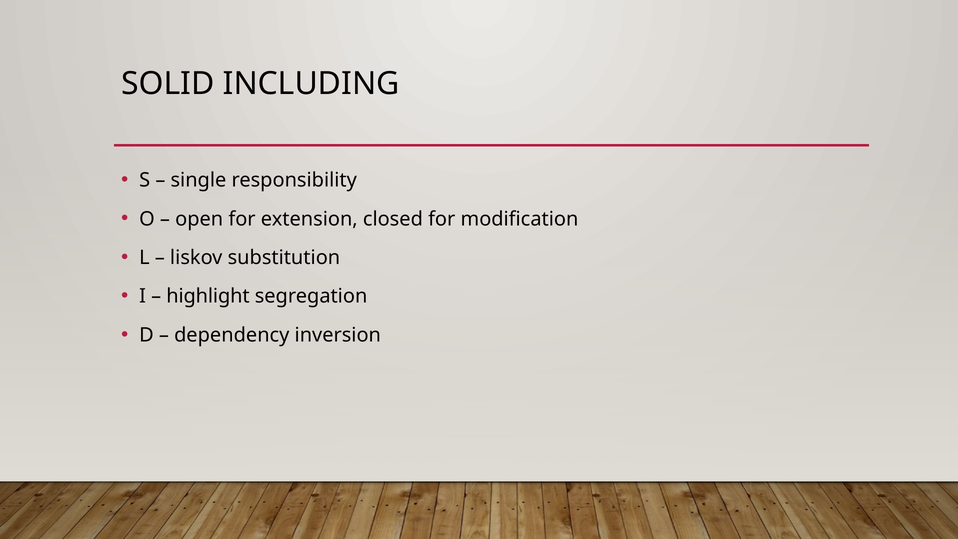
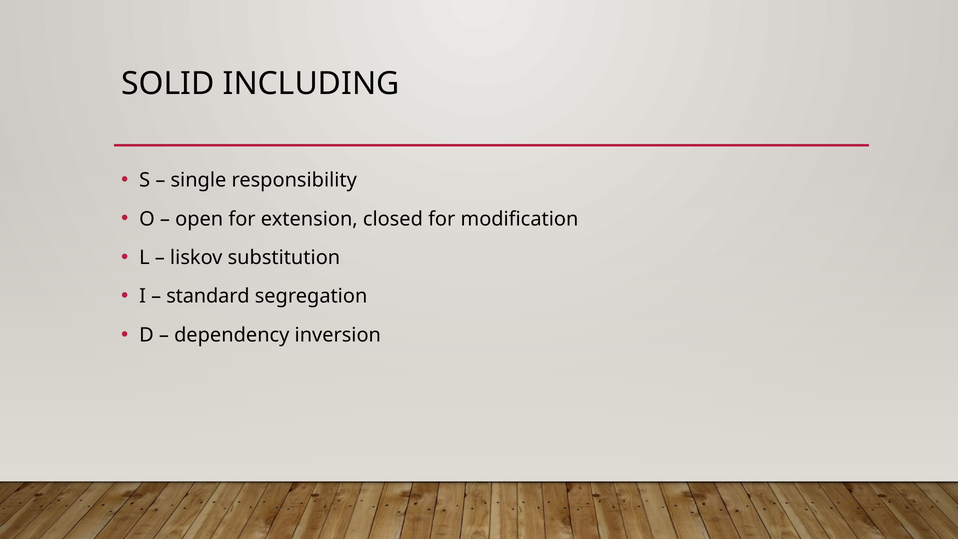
highlight: highlight -> standard (208, 296)
